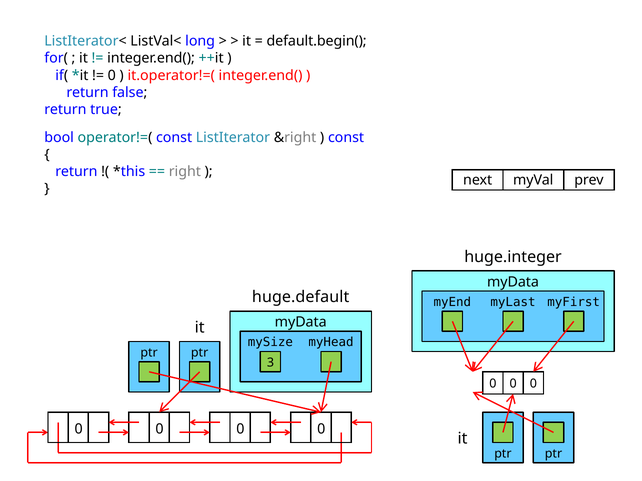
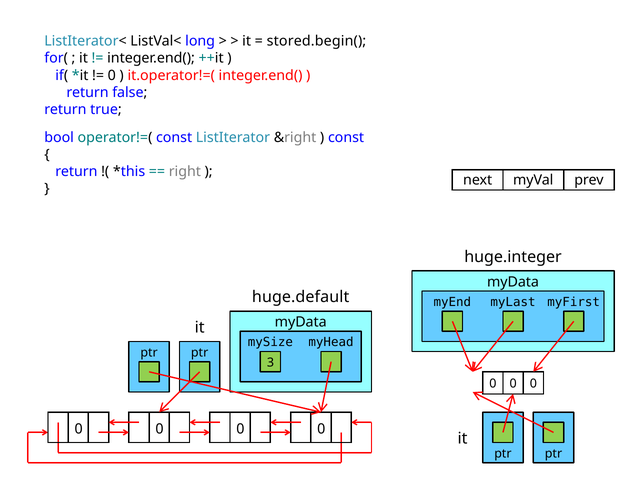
default.begin(: default.begin( -> stored.begin( (316, 41)
